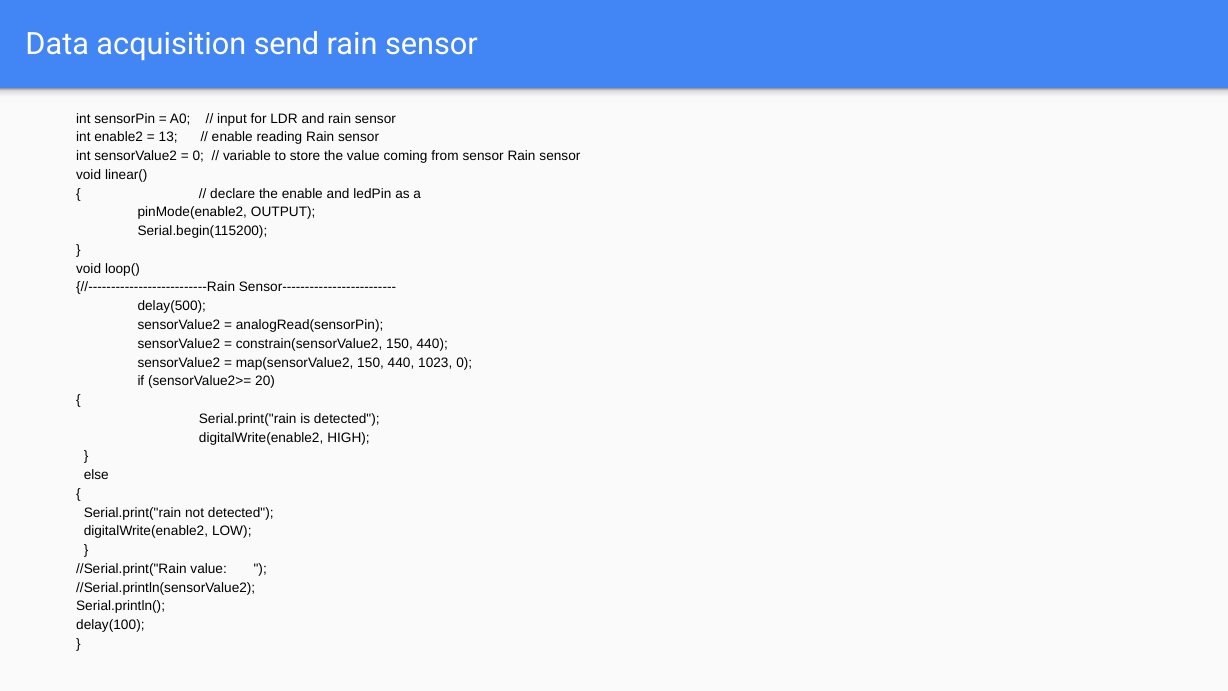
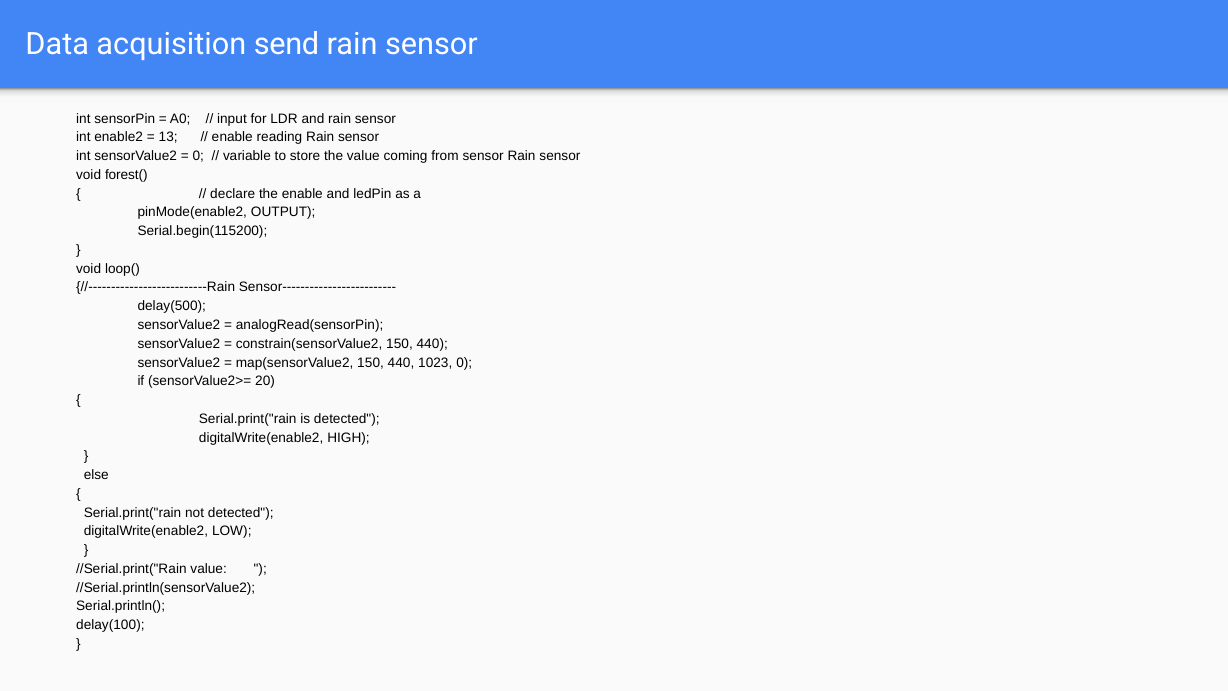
linear(: linear( -> forest( (126, 175)
